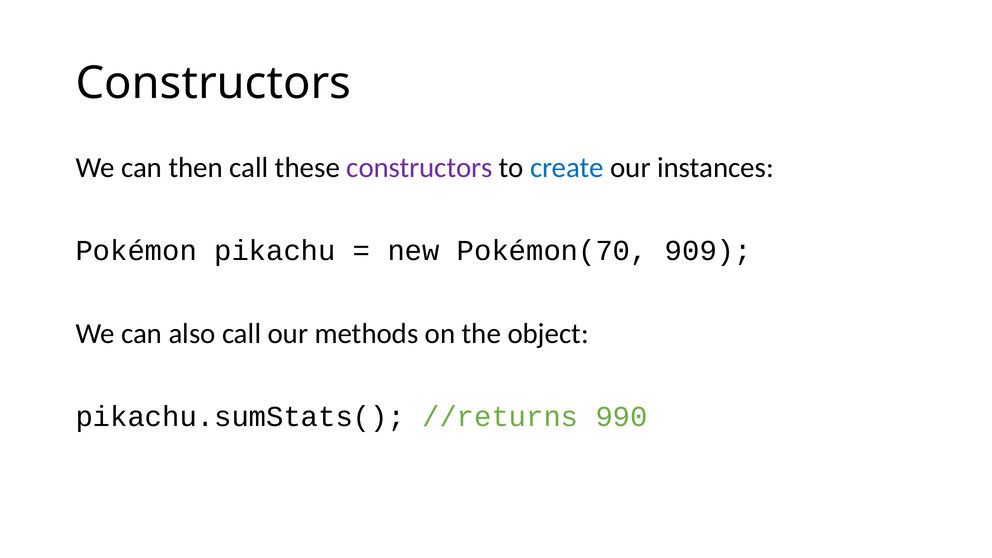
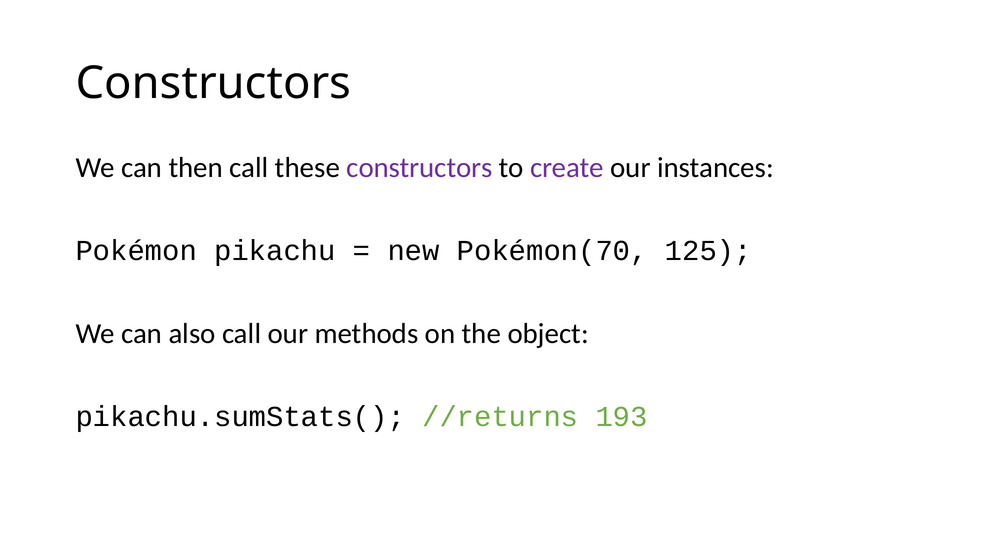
create colour: blue -> purple (567, 168)
909: 909 -> 125 (708, 251)
990: 990 -> 193 (622, 417)
